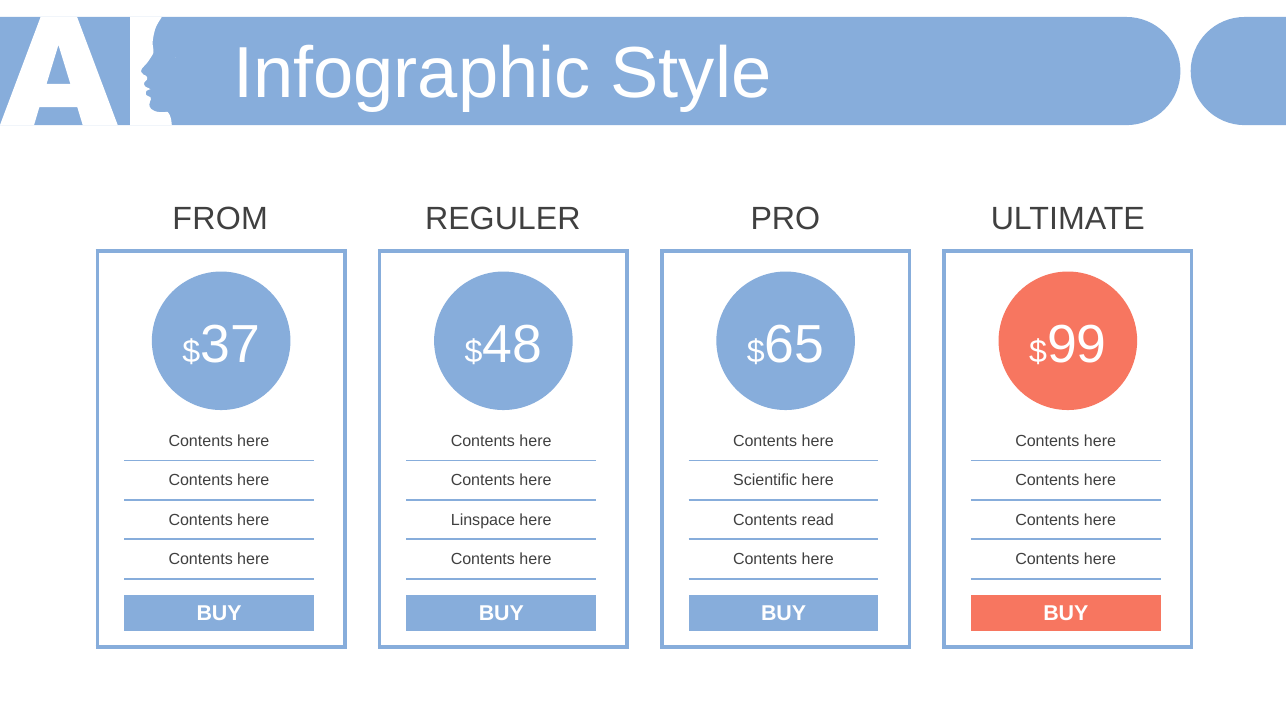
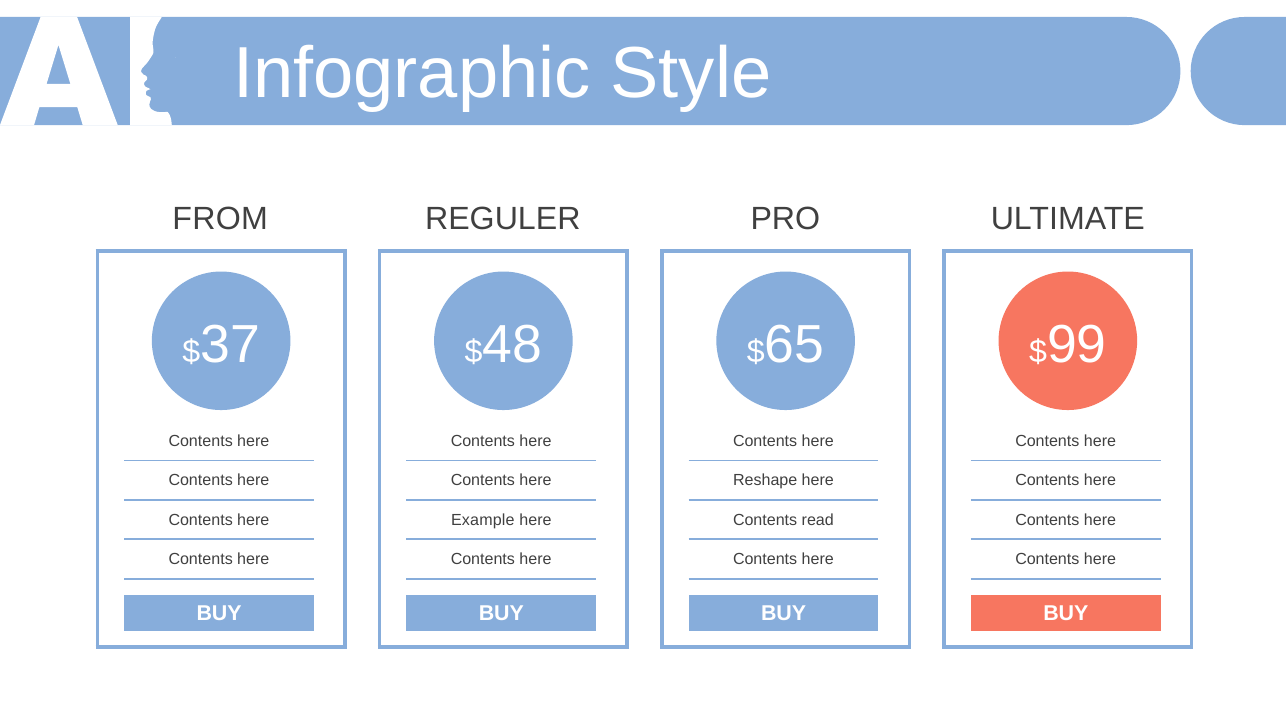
Scientific: Scientific -> Reshape (765, 481)
Linspace: Linspace -> Example (483, 520)
